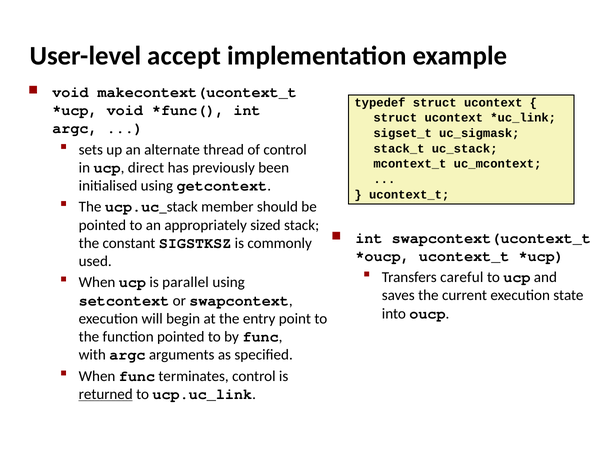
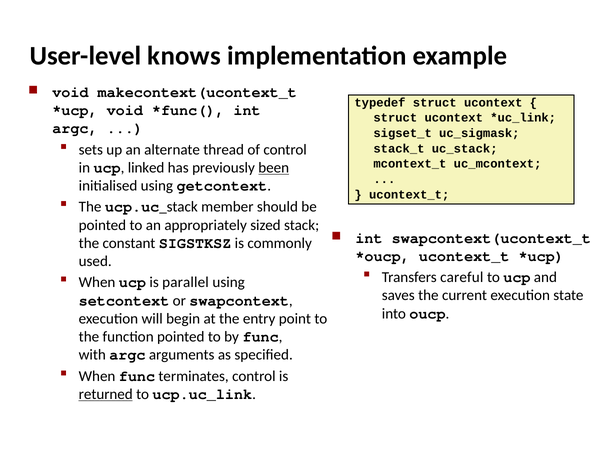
accept: accept -> knows (184, 56)
direct: direct -> linked (146, 168)
been underline: none -> present (274, 168)
